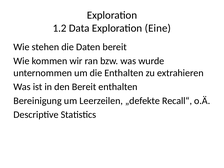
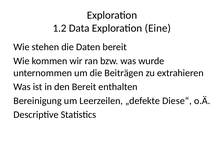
die Enthalten: Enthalten -> Beiträgen (124, 73)
Recall“: Recall“ -> Diese“ (177, 101)
